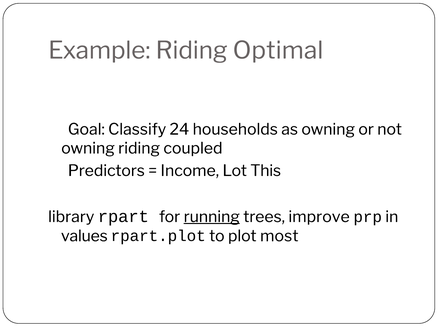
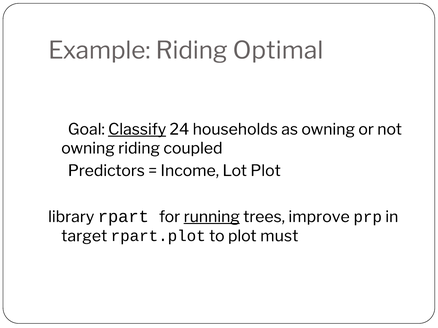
Classify underline: none -> present (137, 130)
Lot This: This -> Plot (266, 171)
values: values -> target (84, 236)
most: most -> must (279, 236)
